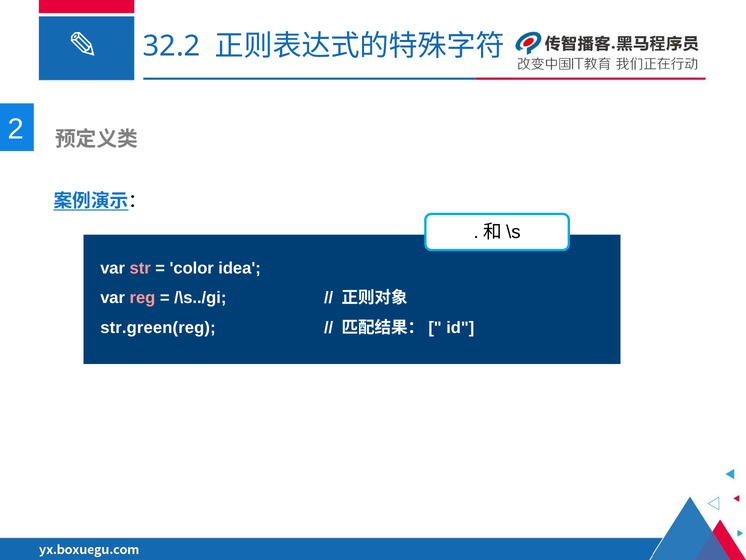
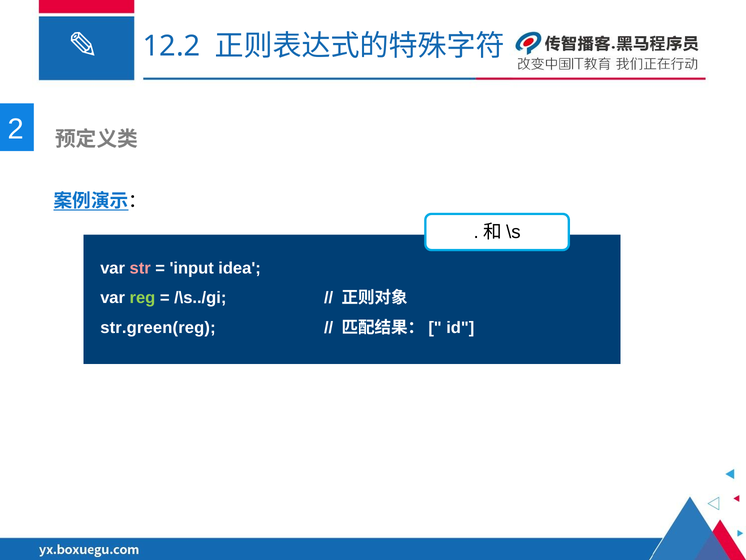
32.2: 32.2 -> 12.2 (172, 46)
color: color -> input (192, 268)
reg colour: pink -> light green (142, 298)
